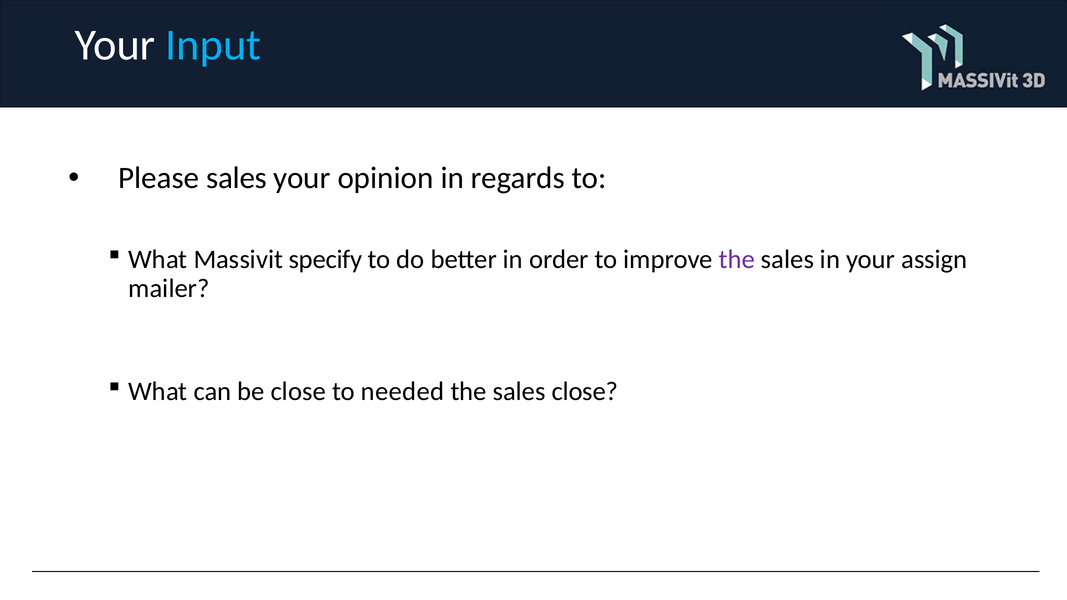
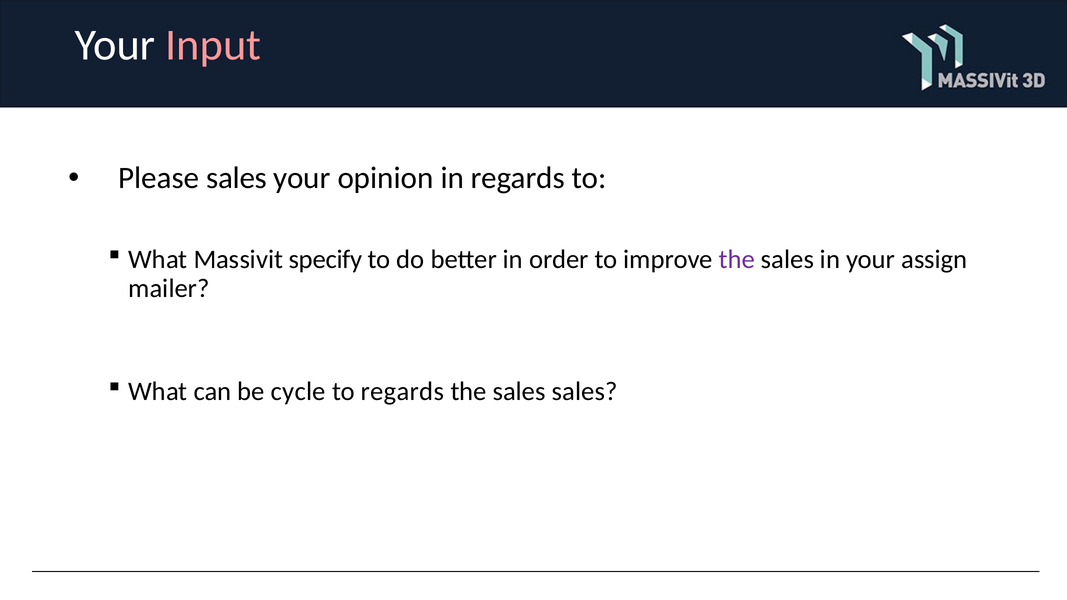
Input colour: light blue -> pink (213, 45)
be close: close -> cycle (298, 391)
to needed: needed -> regards (403, 391)
sales close: close -> sales (585, 391)
